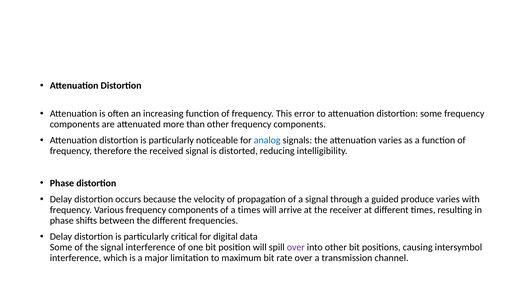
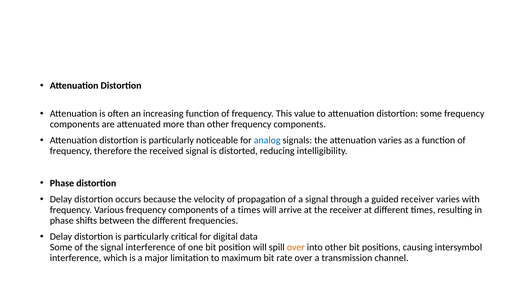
error: error -> value (305, 114)
guided produce: produce -> receiver (417, 199)
over colour: purple -> orange (296, 247)
